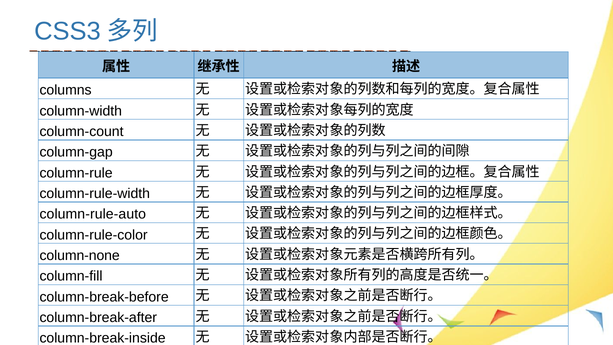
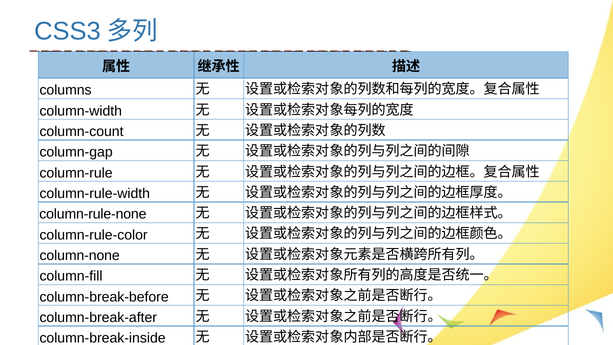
column-rule-auto: column-rule-auto -> column-rule-none (93, 214)
